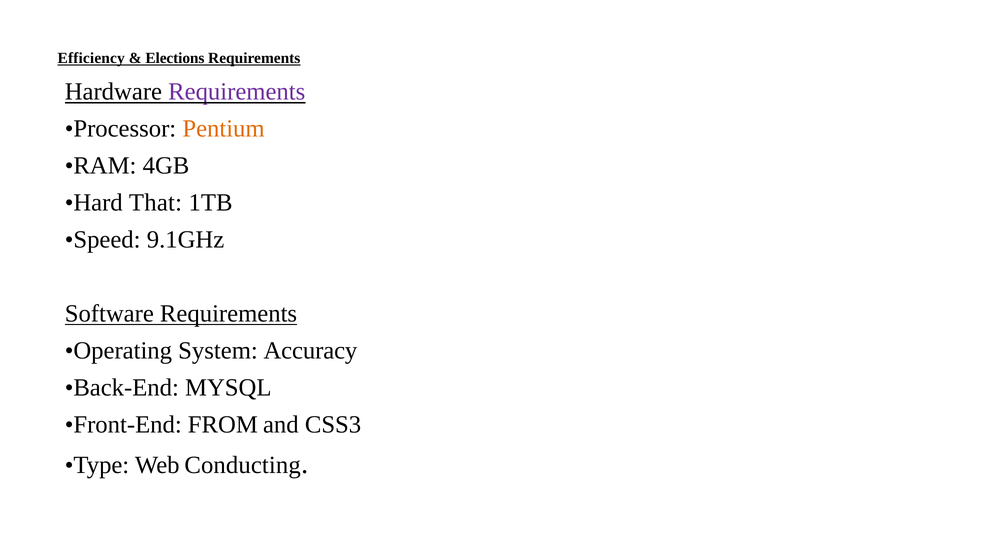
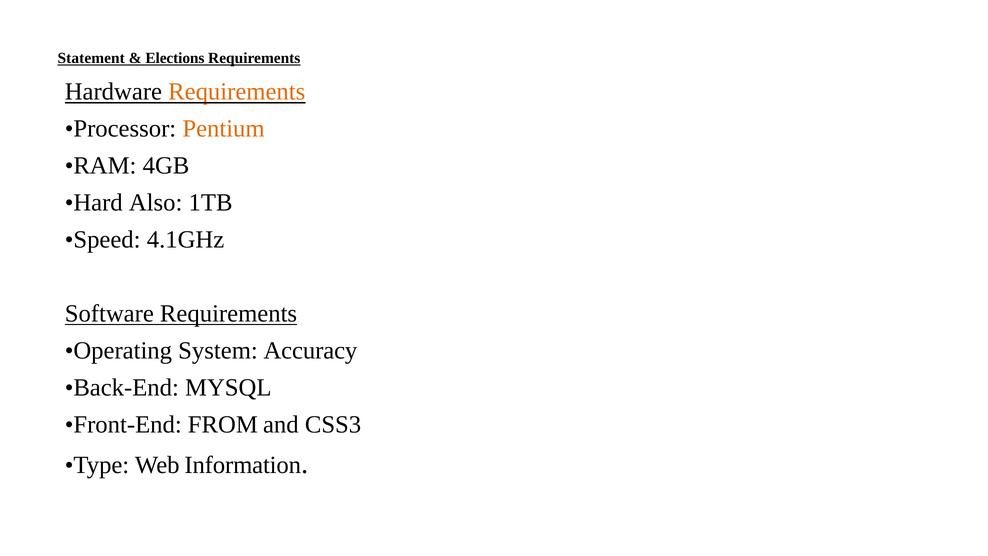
Efficiency: Efficiency -> Statement (91, 58)
Requirements colour: purple -> orange (237, 92)
That: That -> Also (156, 203)
9.1GHz: 9.1GHz -> 4.1GHz (186, 239)
Conducting: Conducting -> Information (243, 465)
